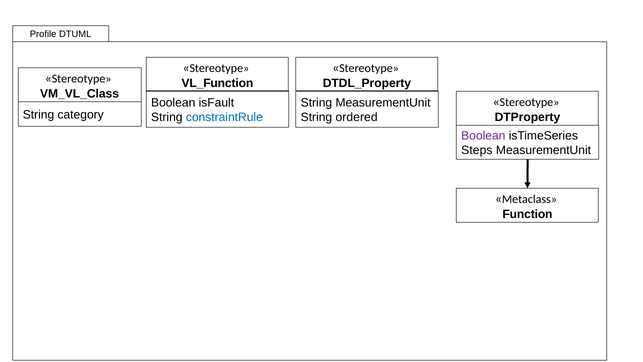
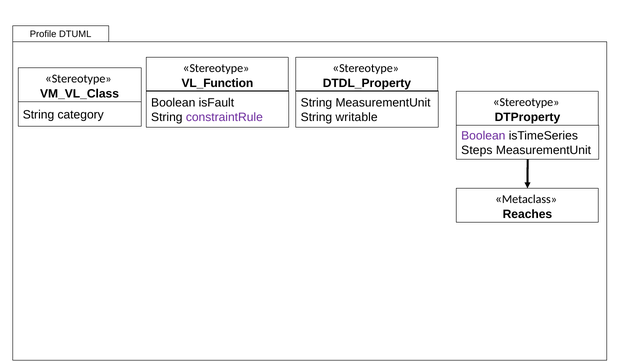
constraintRule colour: blue -> purple (224, 117)
ordered: ordered -> writable (357, 117)
Function: Function -> Reaches (527, 214)
